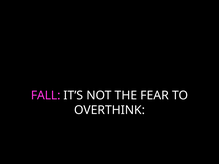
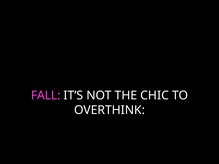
FEAR: FEAR -> CHIC (155, 96)
